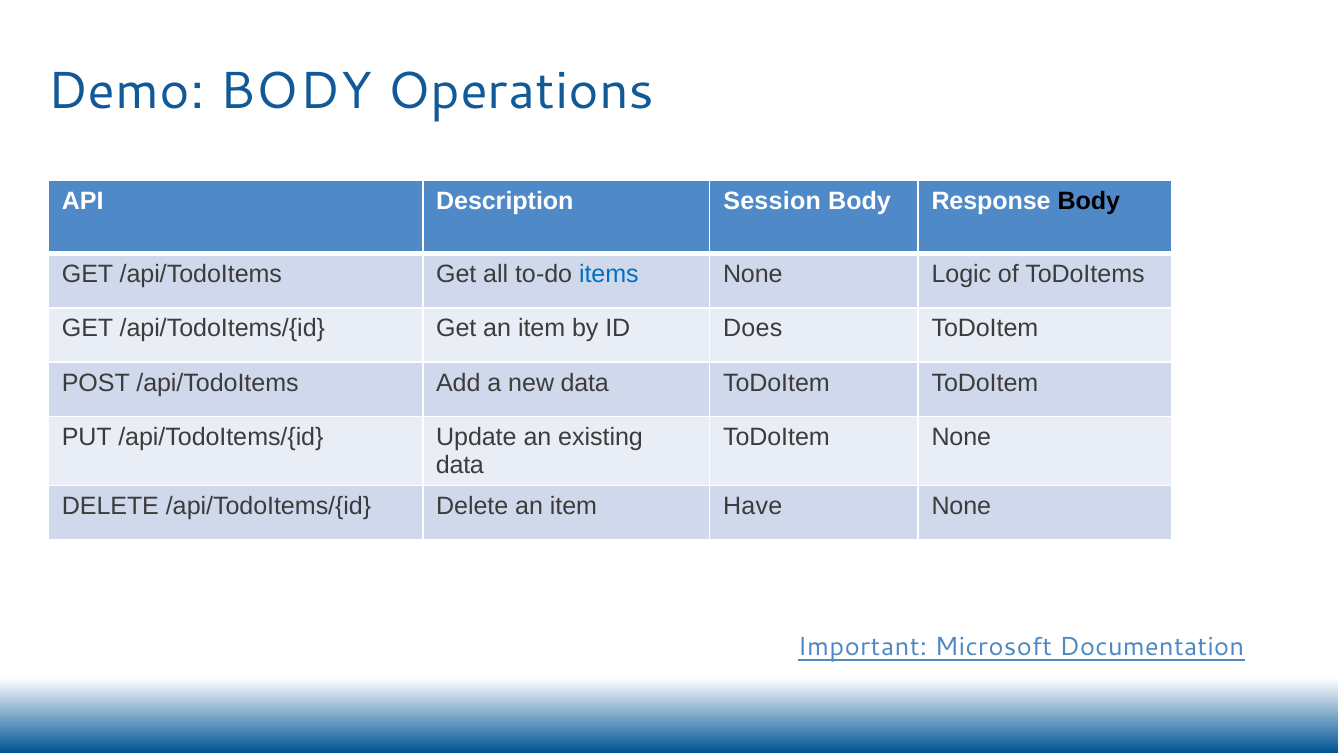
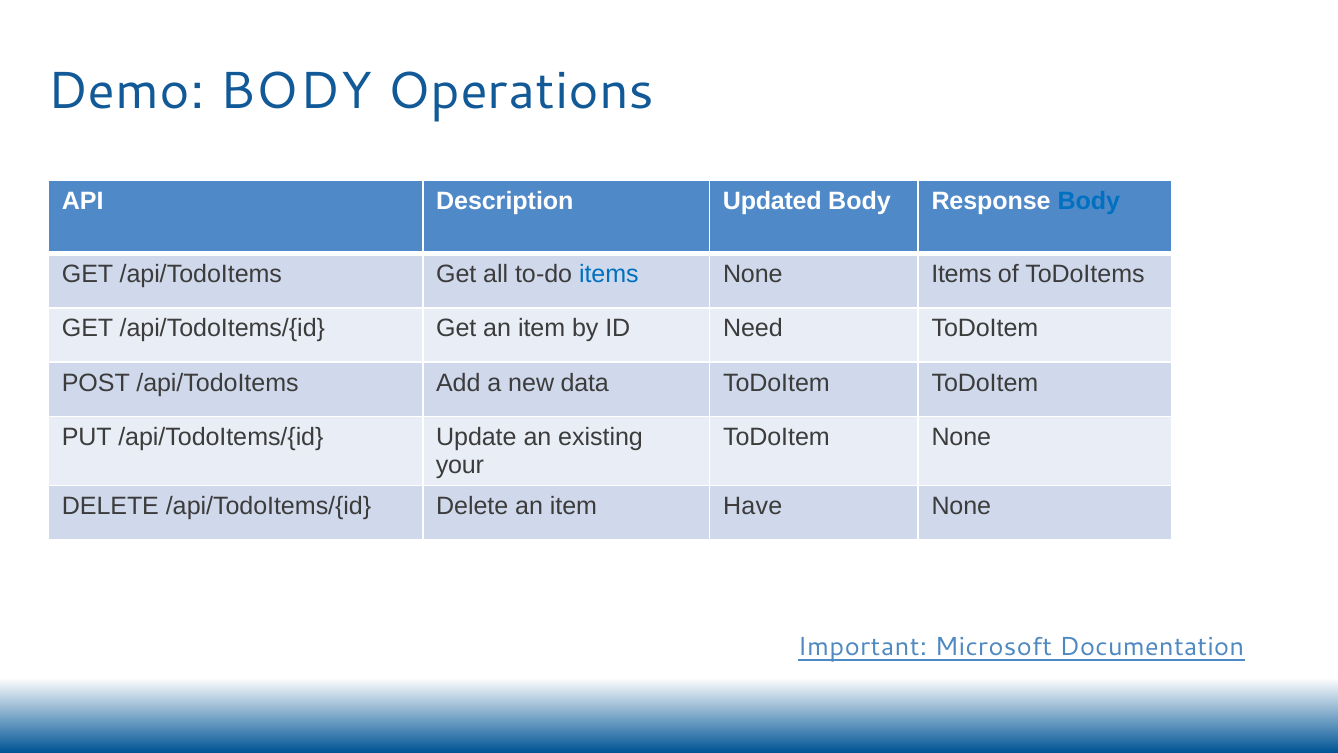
Session: Session -> Updated (772, 201)
Body colour: black -> blue (1089, 201)
None Logic: Logic -> Items (961, 274)
Does: Does -> Need (753, 329)
data: data -> your (460, 465)
